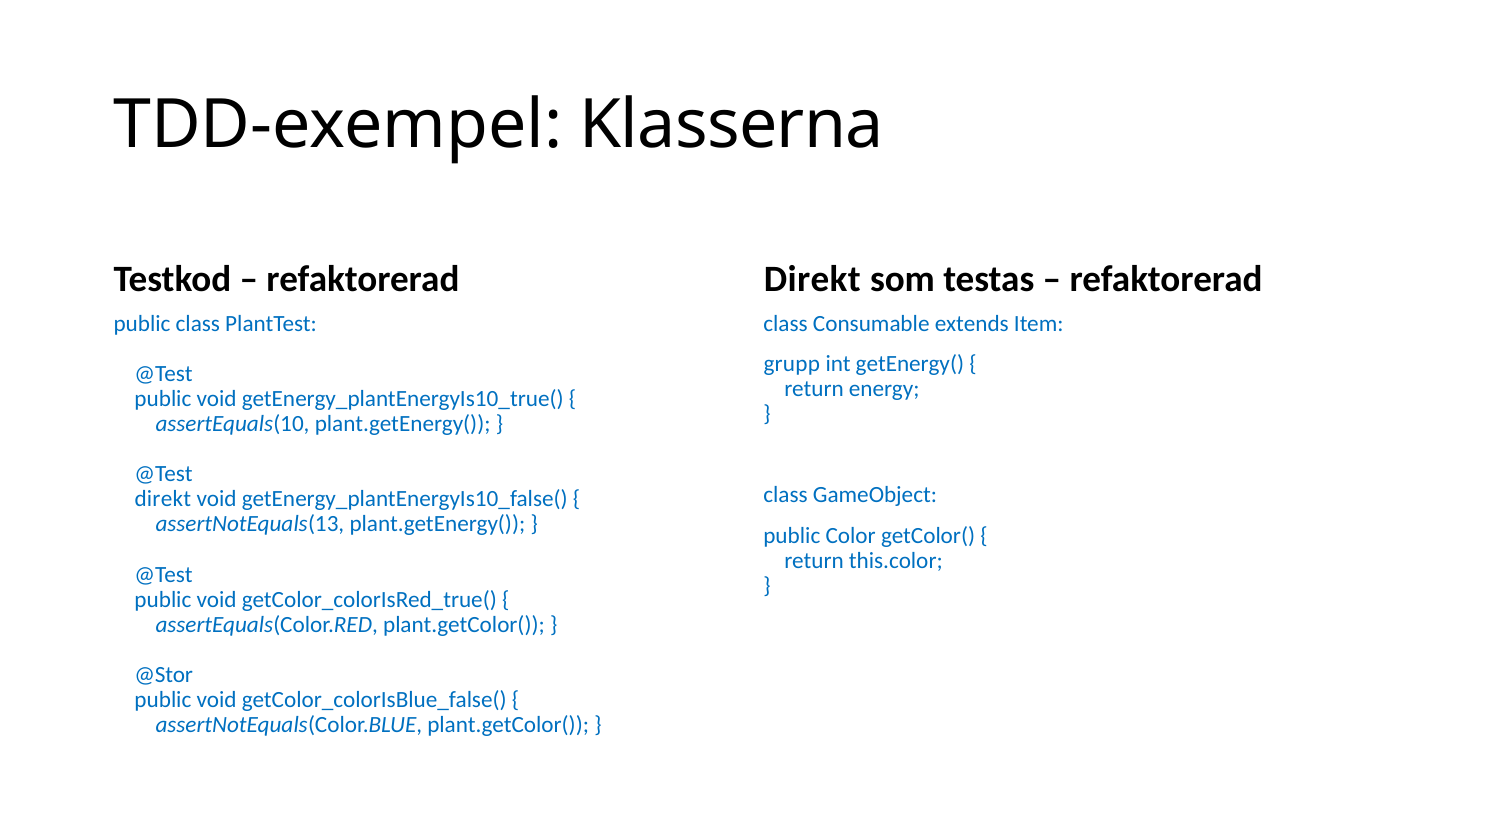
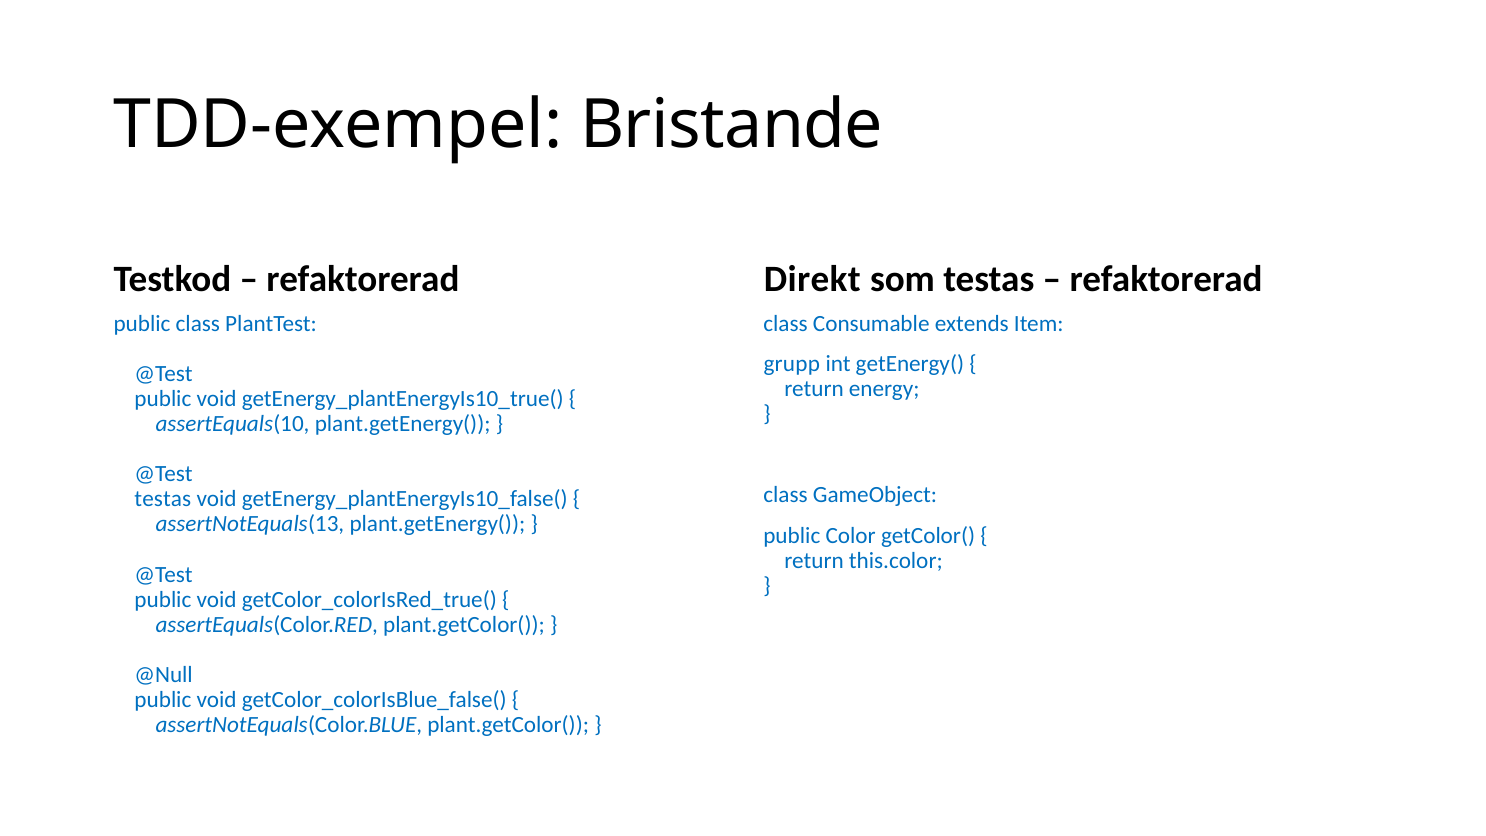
Klasserna: Klasserna -> Bristande (732, 125)
direkt: direkt -> testas (163, 499)
@Stor: @Stor -> @Null (164, 675)
